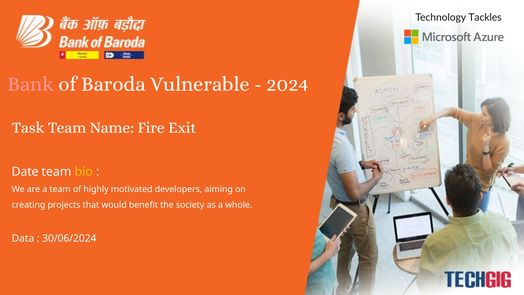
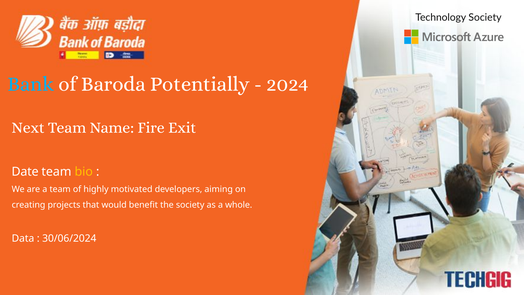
Technology Tackles: Tackles -> Society (485, 17)
Bank colour: pink -> light blue (31, 84)
Vulnerable: Vulnerable -> Potentially (200, 84)
Task: Task -> Next (28, 128)
